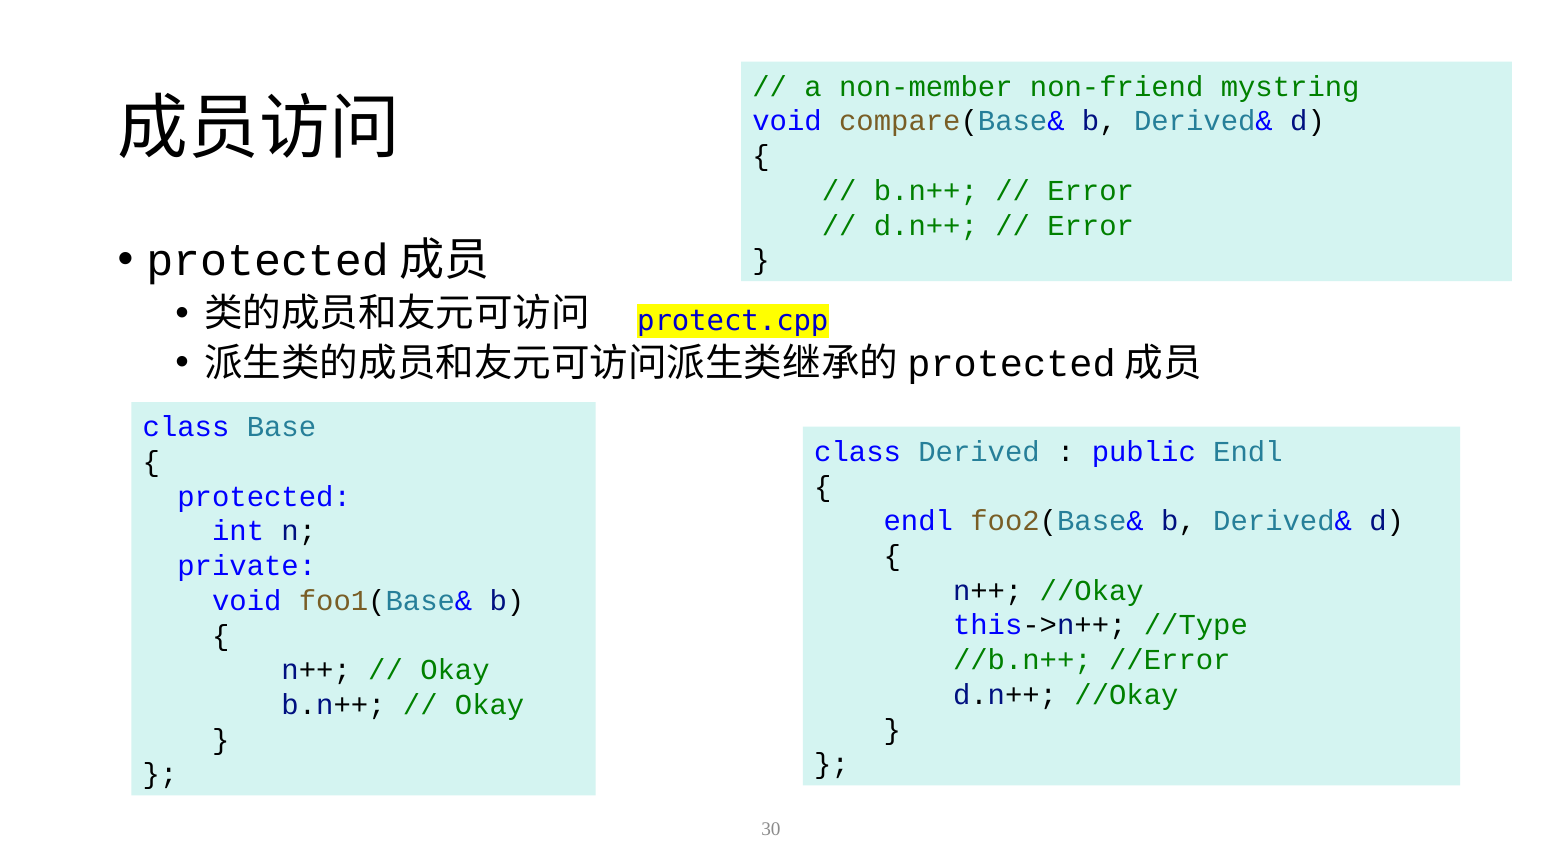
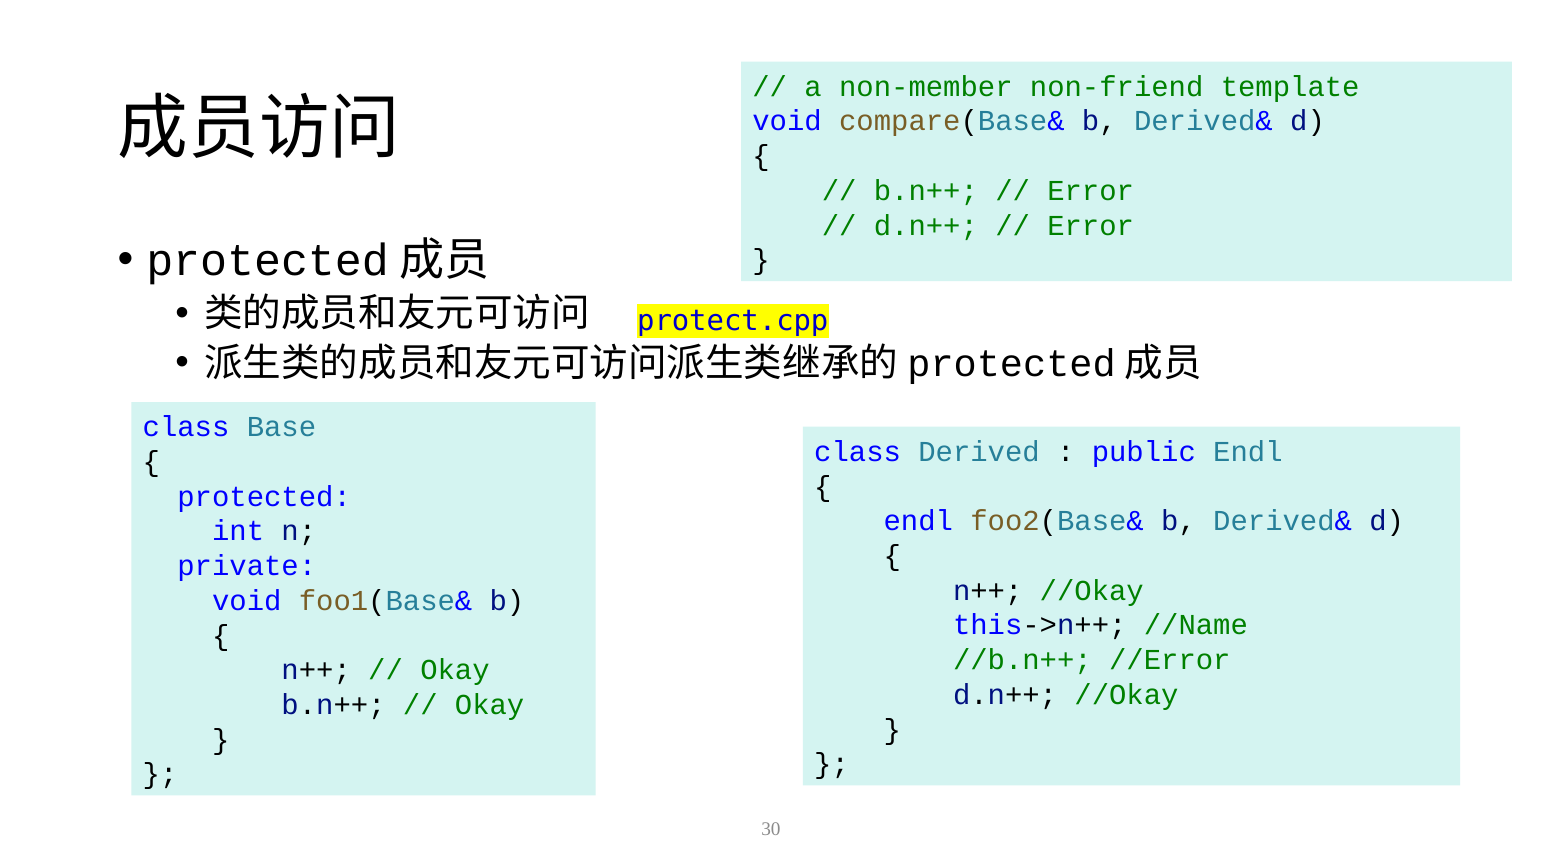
mystring: mystring -> template (1290, 87)
//Type: //Type -> //Name (1196, 625)
